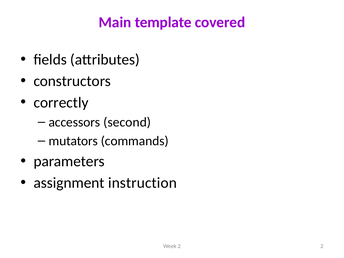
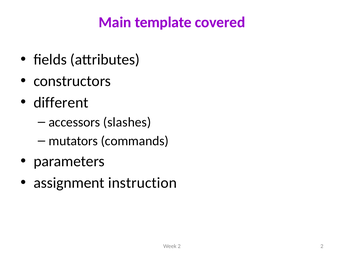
correctly: correctly -> different (61, 103)
second: second -> slashes (127, 122)
